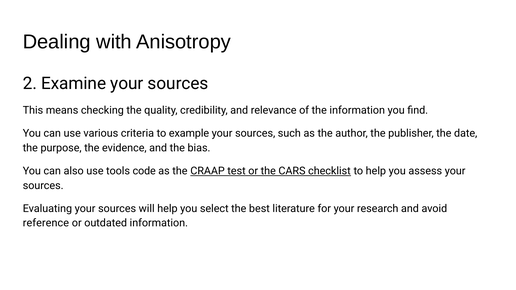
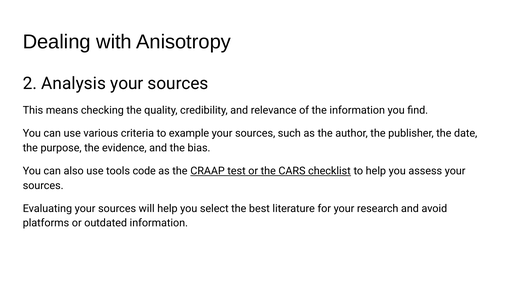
Examine: Examine -> Analysis (74, 84)
reference: reference -> platforms (46, 223)
